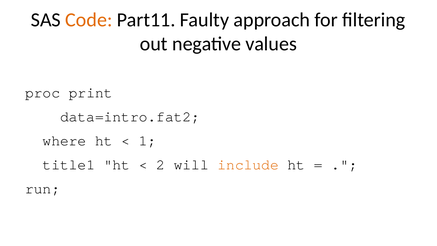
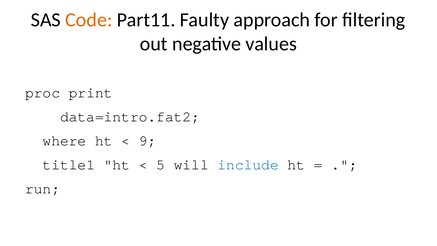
1: 1 -> 9 (148, 141)
2: 2 -> 5 (161, 164)
include colour: orange -> blue (248, 164)
